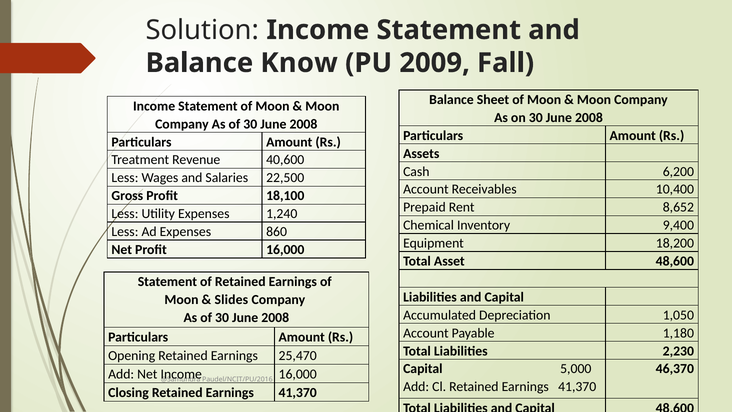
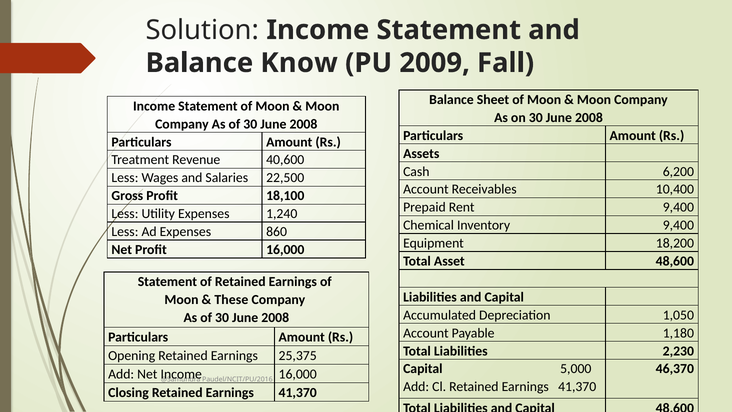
Rent 8,652: 8,652 -> 9,400 (678, 207)
Slides: Slides -> These (231, 299)
25,470: 25,470 -> 25,375 (298, 355)
